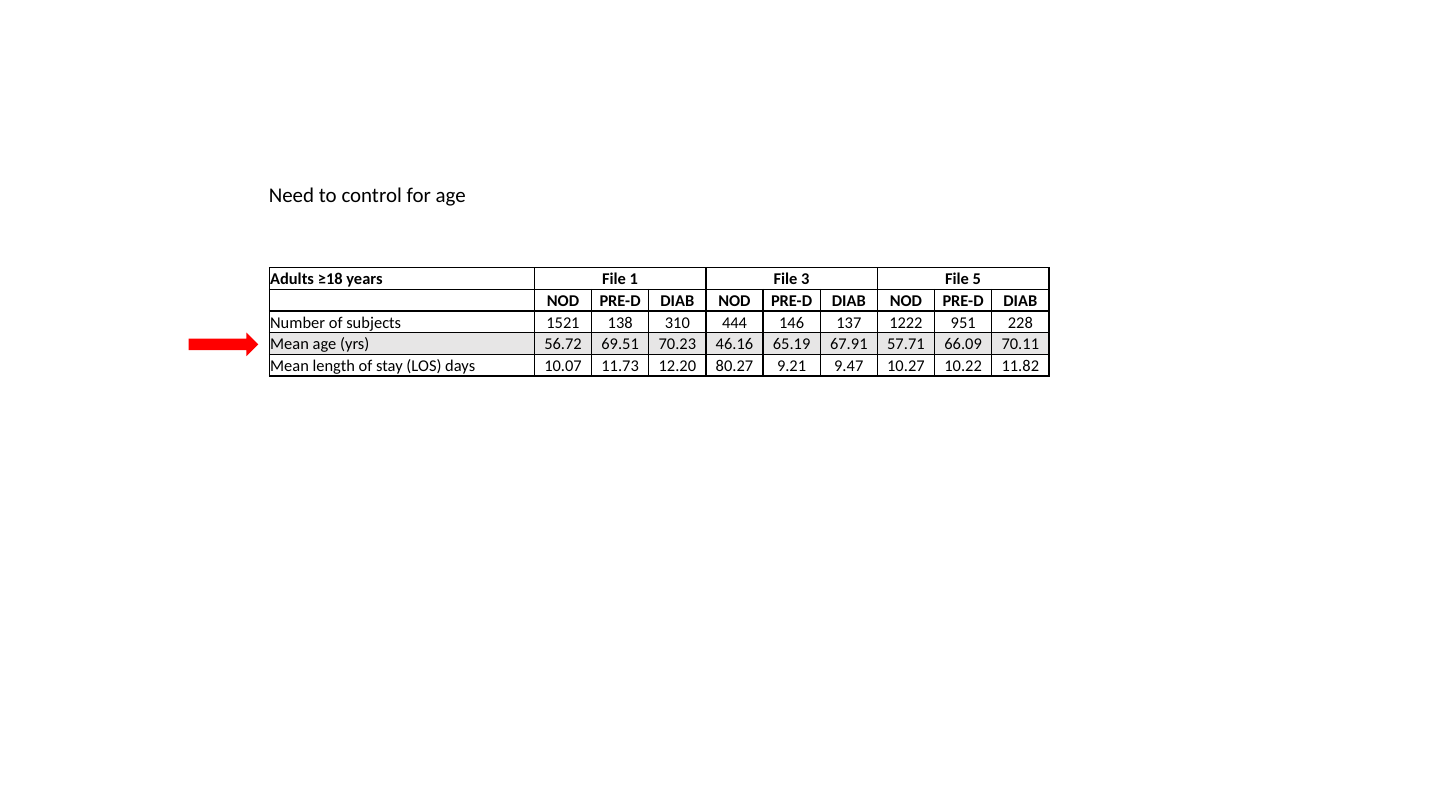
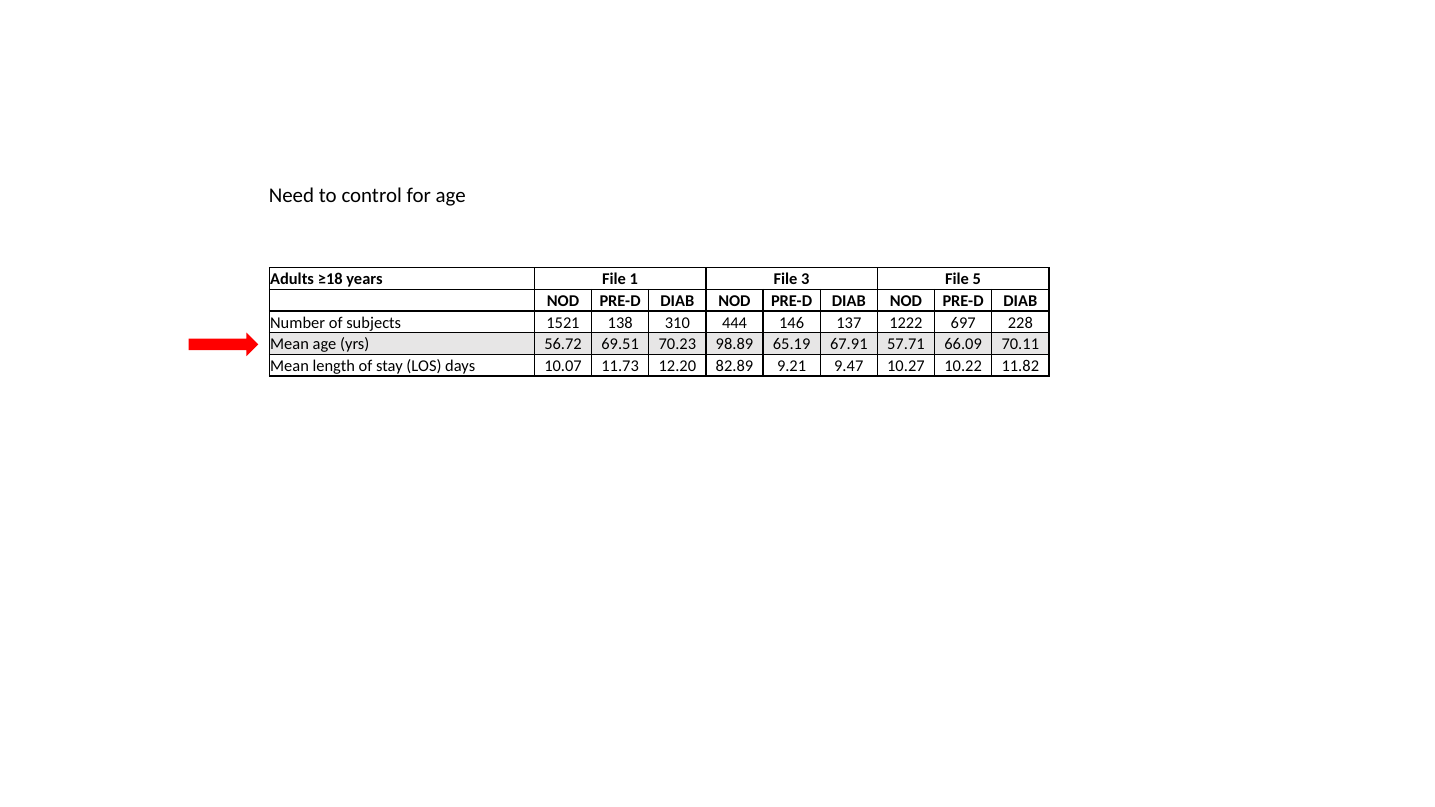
951: 951 -> 697 (963, 323)
46.16: 46.16 -> 98.89 (734, 345)
80.27: 80.27 -> 82.89 (734, 366)
